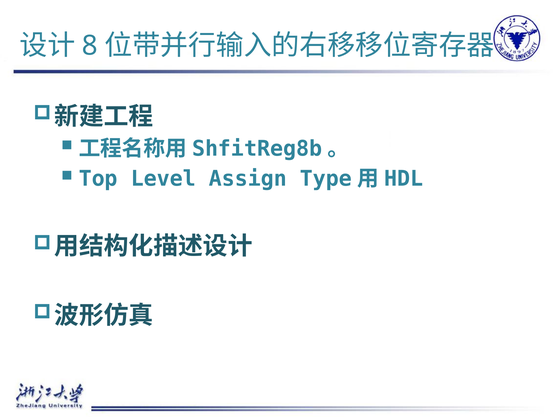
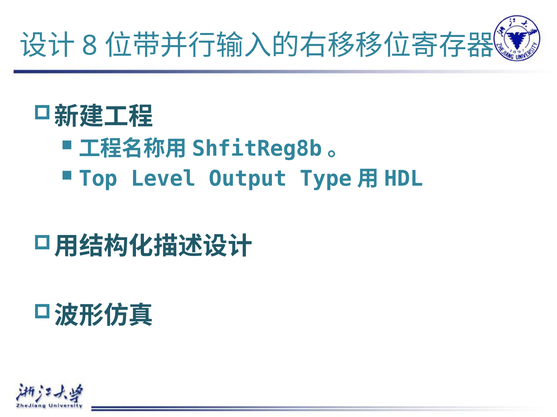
Assign: Assign -> Output (248, 179)
